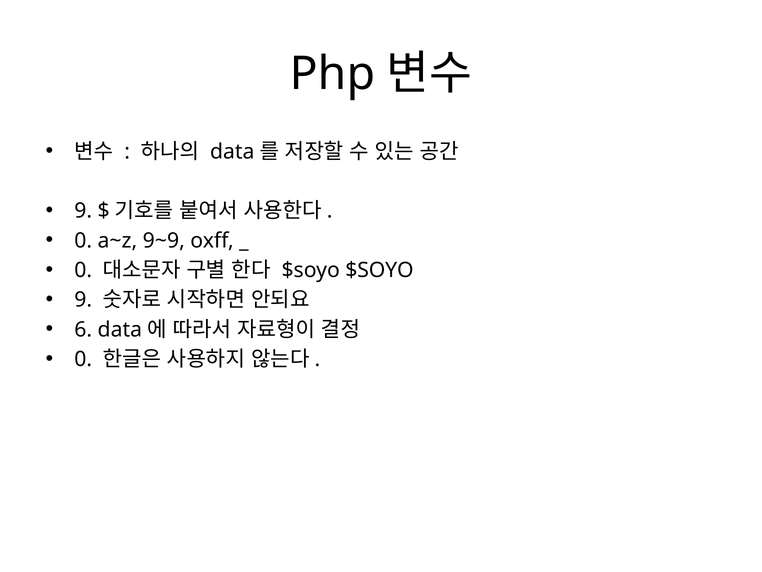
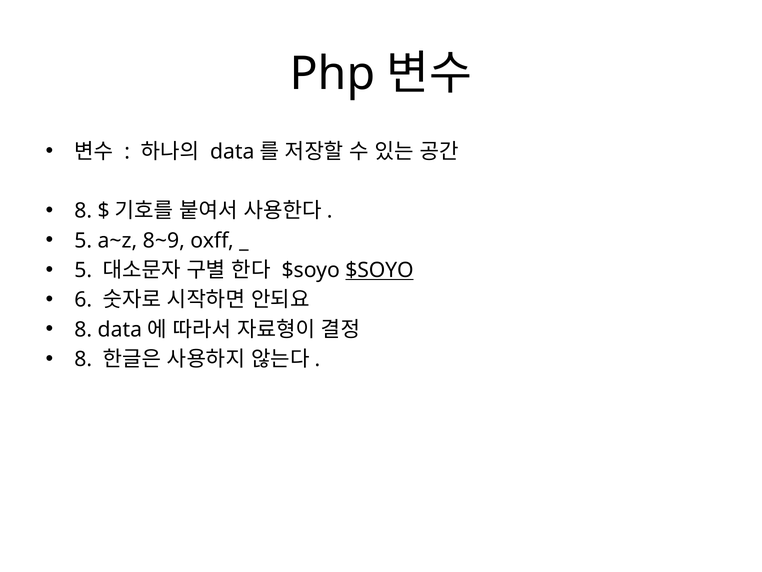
9: 9 -> 8 (83, 211)
0: 0 -> 5 (83, 240)
9~9: 9~9 -> 8~9 (164, 240)
0: 0 -> 5 (83, 270)
$SOYO underline: none -> present (379, 270)
9: 9 -> 6 (83, 300)
6: 6 -> 8 (83, 329)
0: 0 -> 8 (83, 359)
